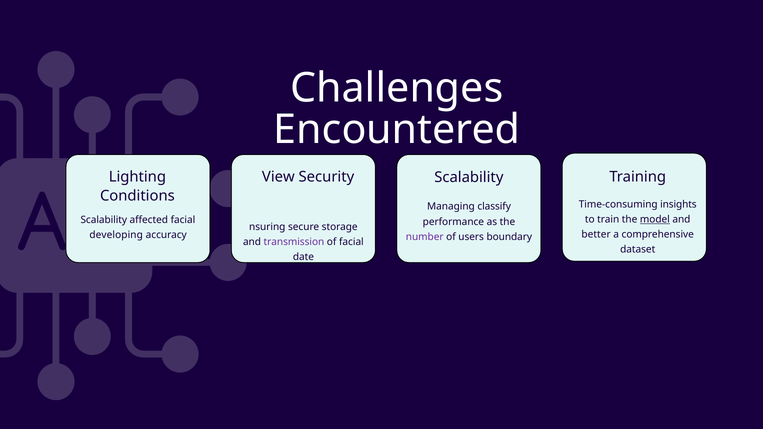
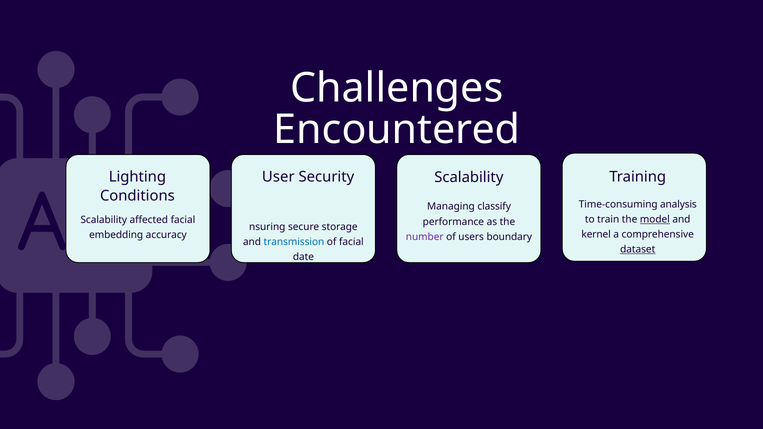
View: View -> User (278, 177)
insights: insights -> analysis (678, 204)
better: better -> kernel (596, 235)
developing: developing -> embedding (116, 235)
transmission colour: purple -> blue (294, 242)
dataset underline: none -> present (638, 250)
